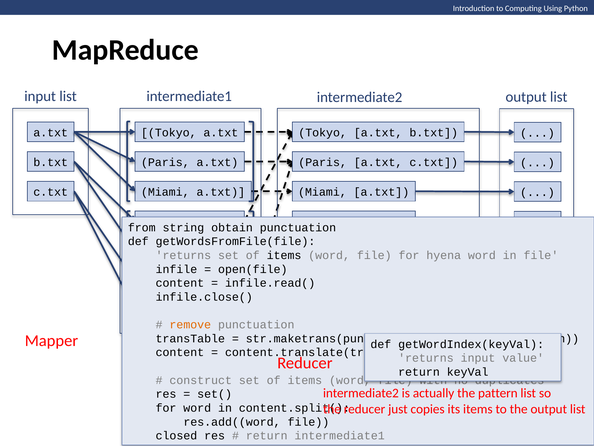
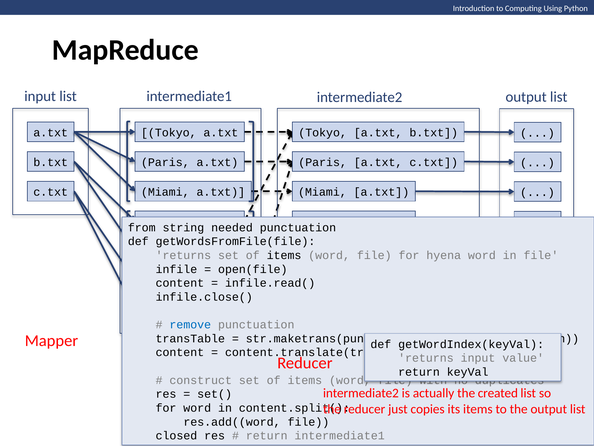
obtain: obtain -> needed (232, 227)
remove colour: orange -> blue (190, 324)
pattern: pattern -> created (498, 393)
